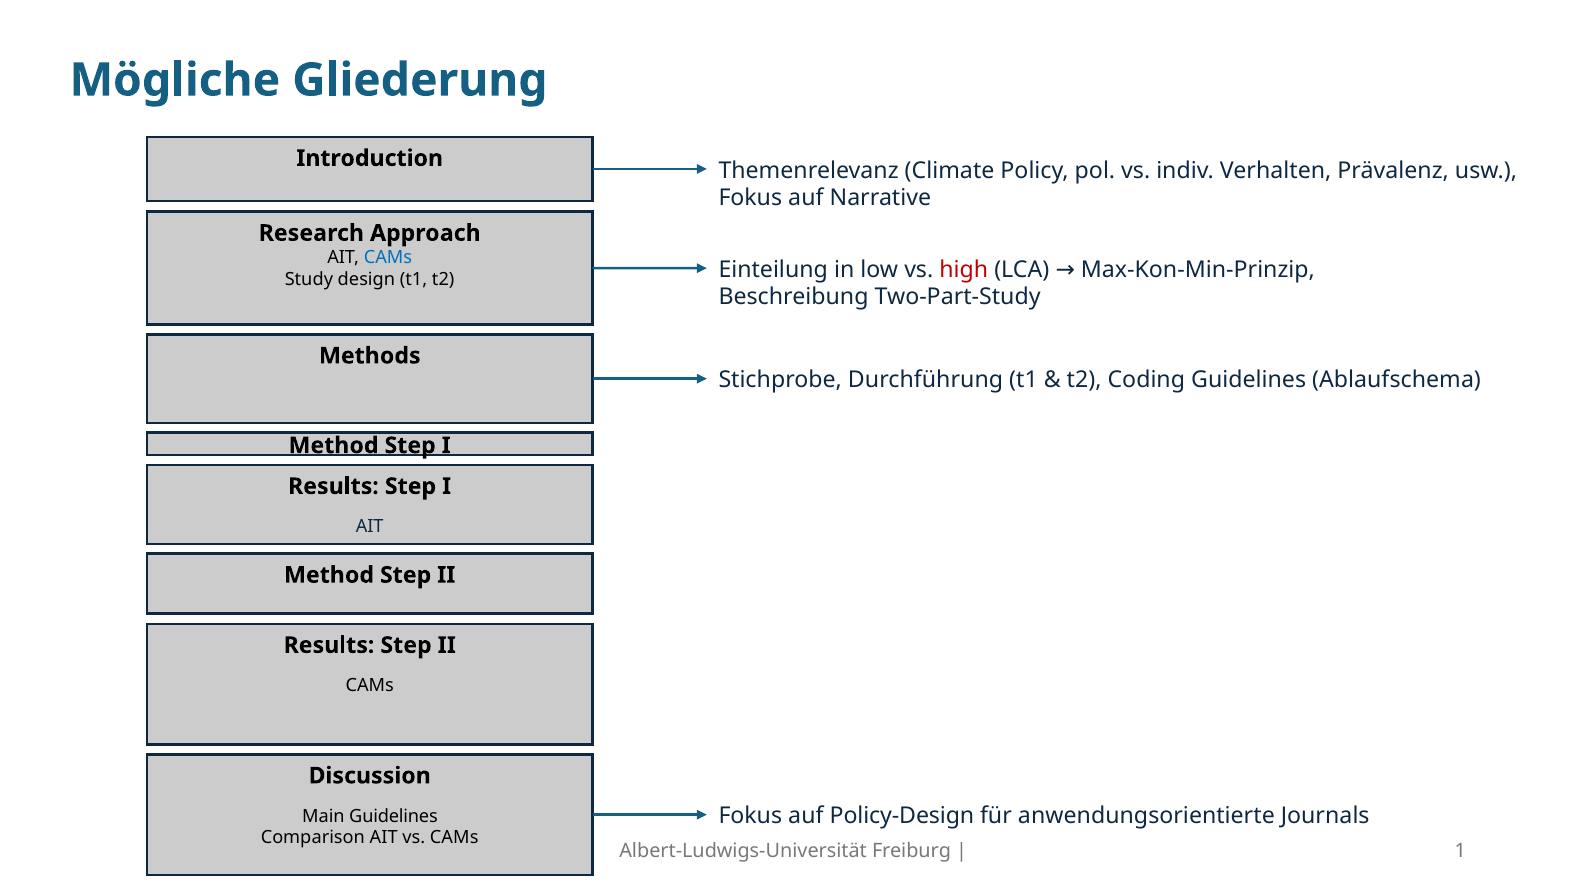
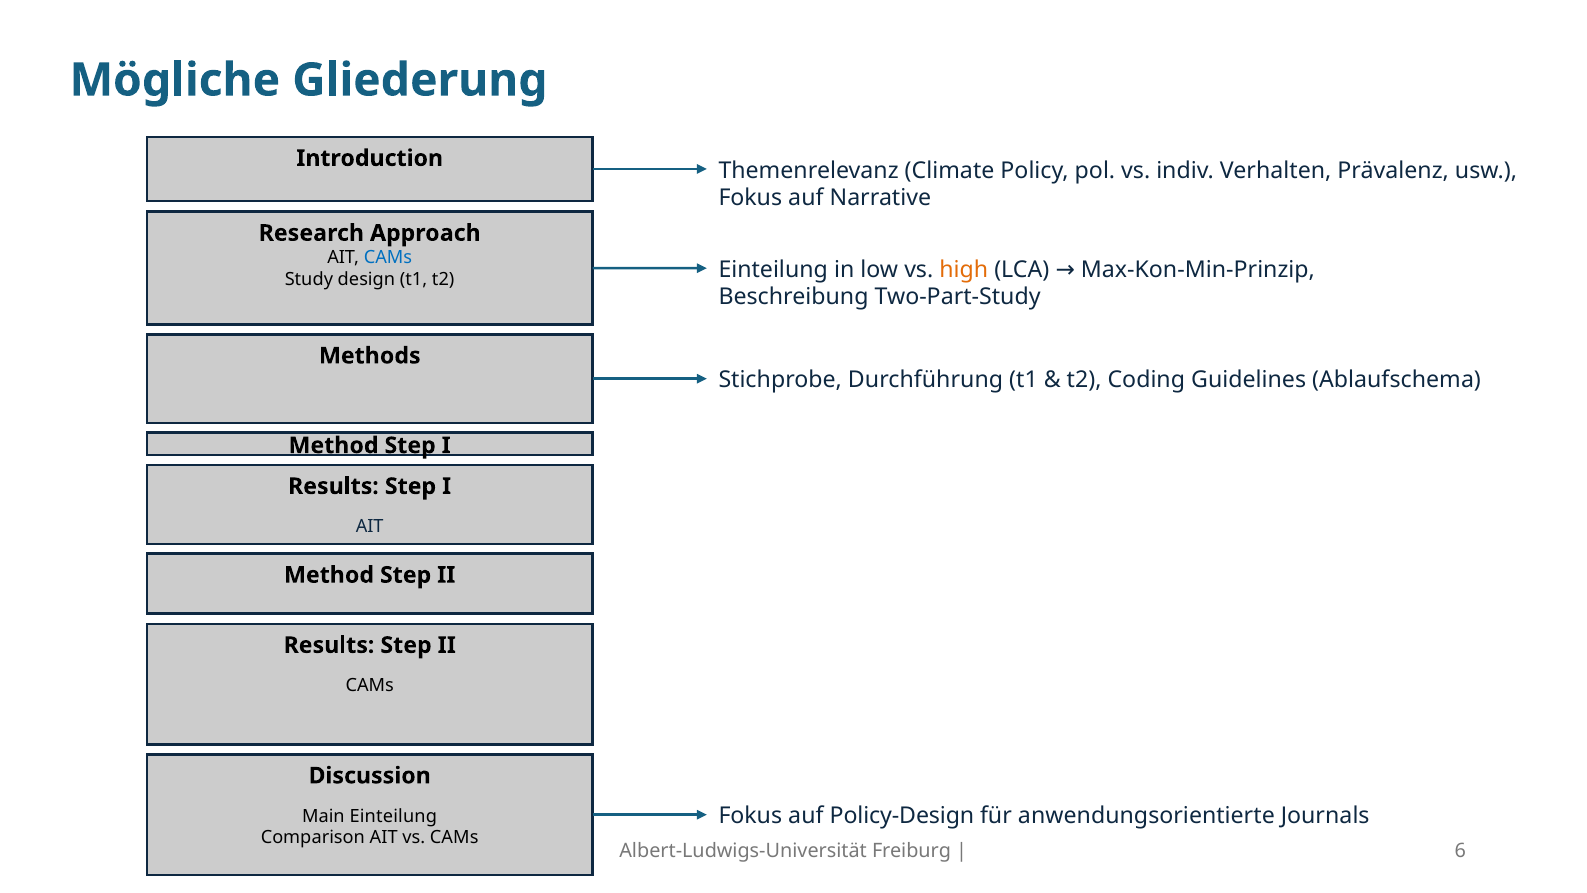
high colour: red -> orange (964, 269)
Main Guidelines: Guidelines -> Einteilung (393, 816)
1: 1 -> 6 (1460, 851)
